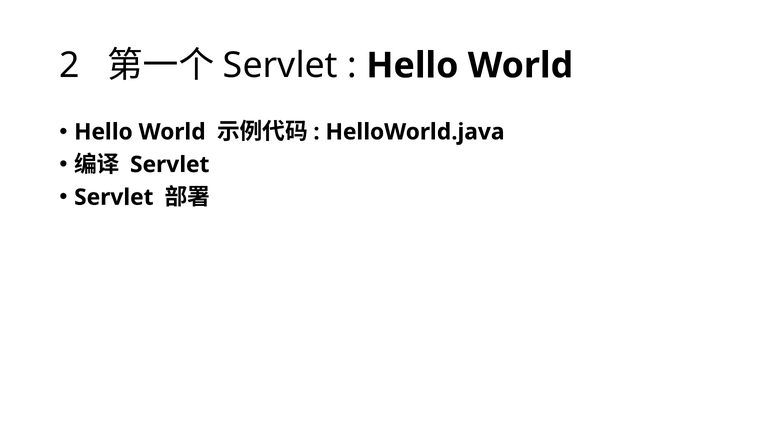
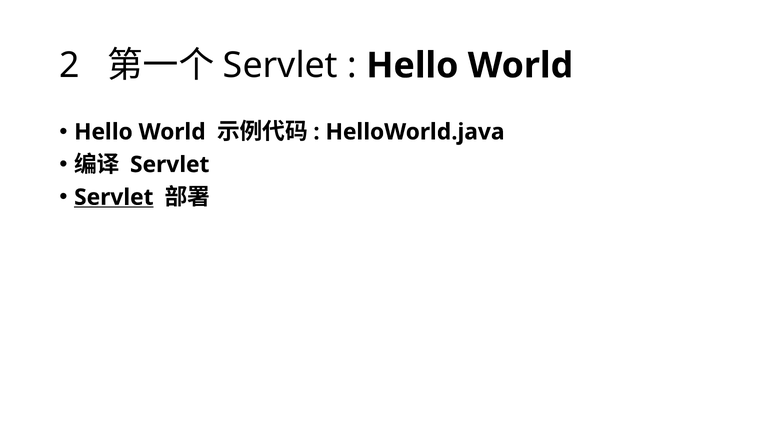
Servlet underline: none -> present (114, 197)
